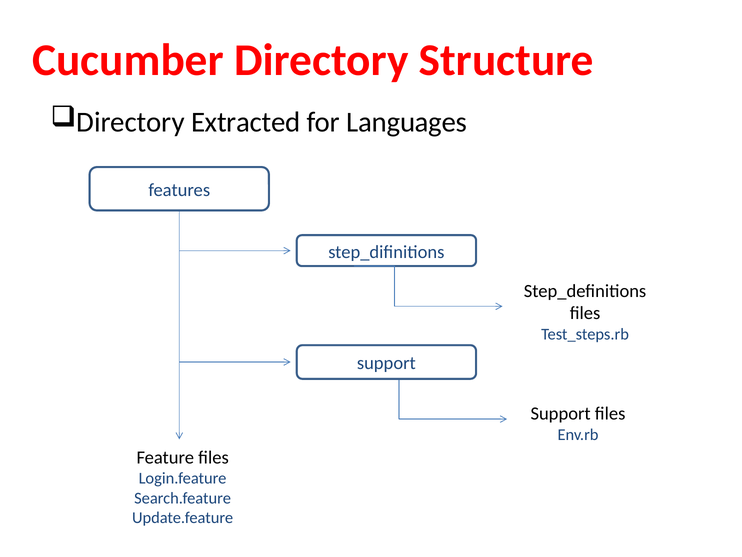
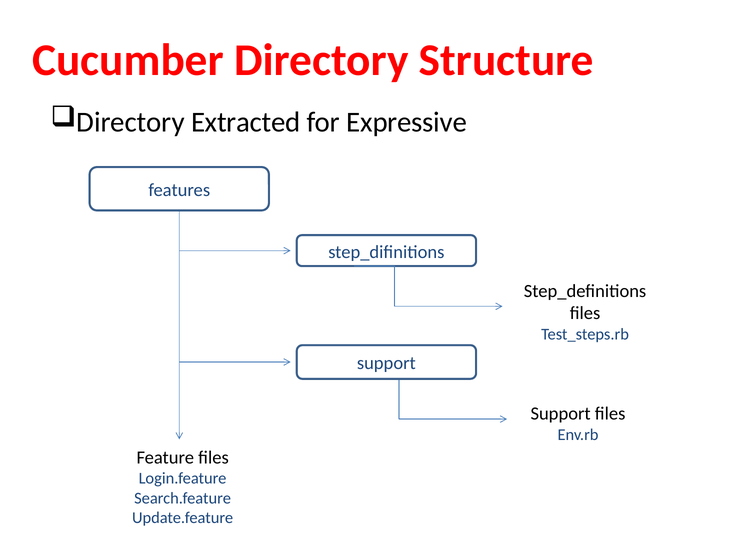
Languages: Languages -> Expressive (407, 122)
